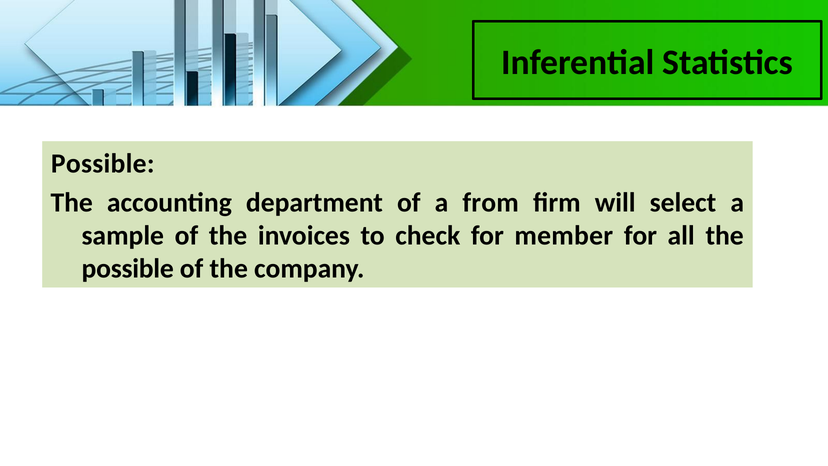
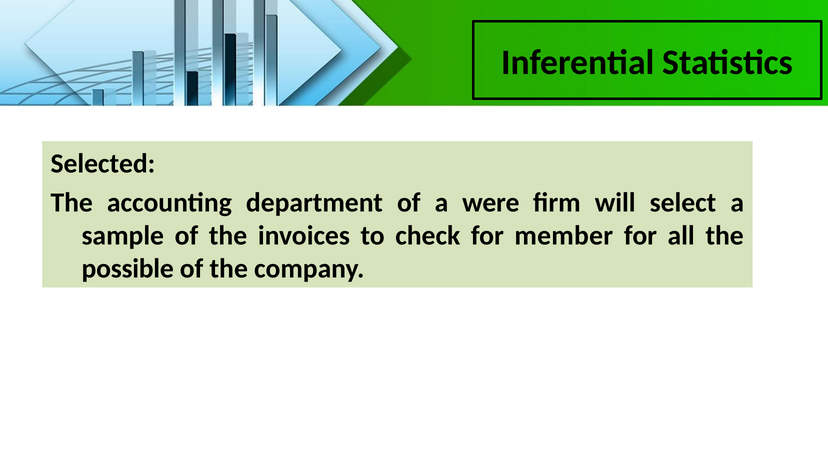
Possible: Possible -> Selected (103, 164)
from: from -> were (491, 202)
